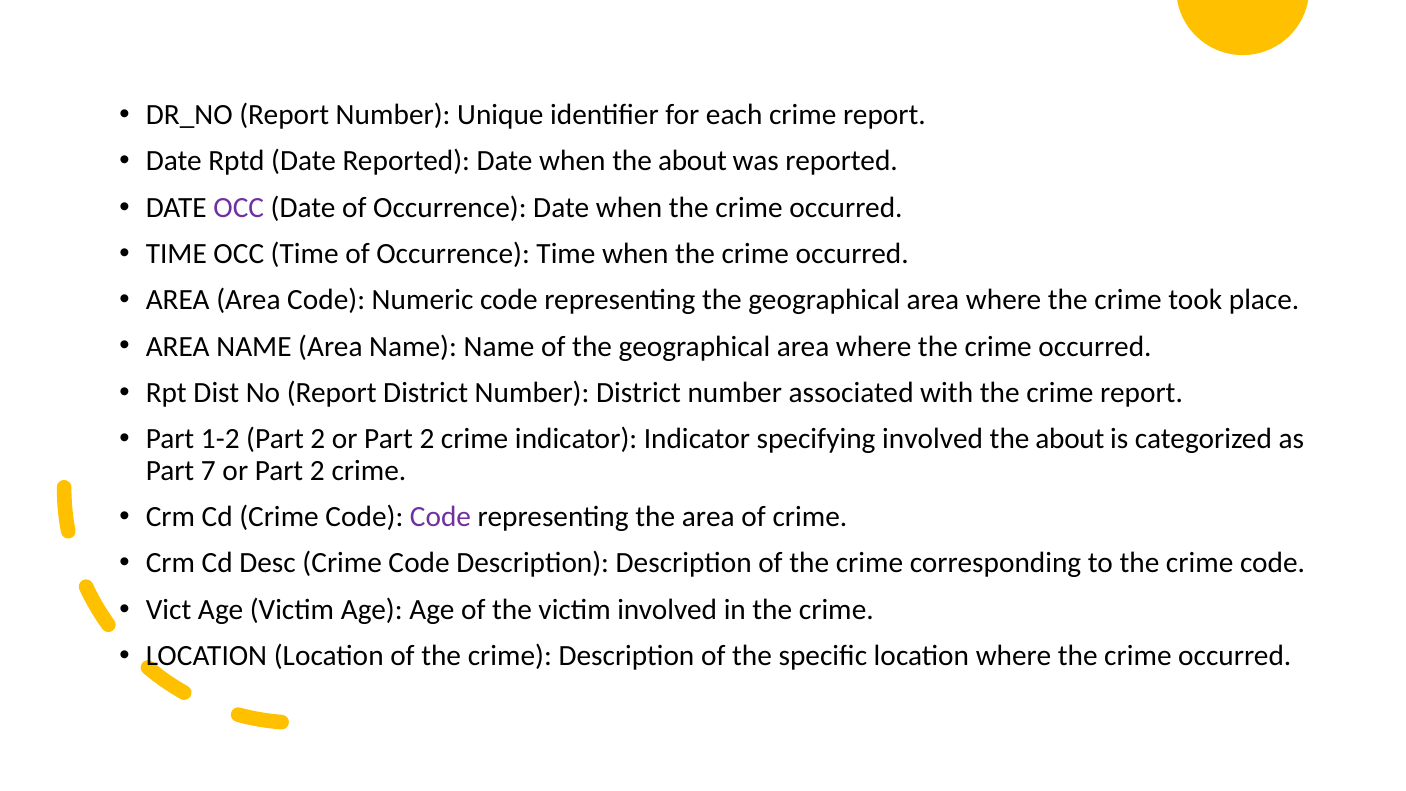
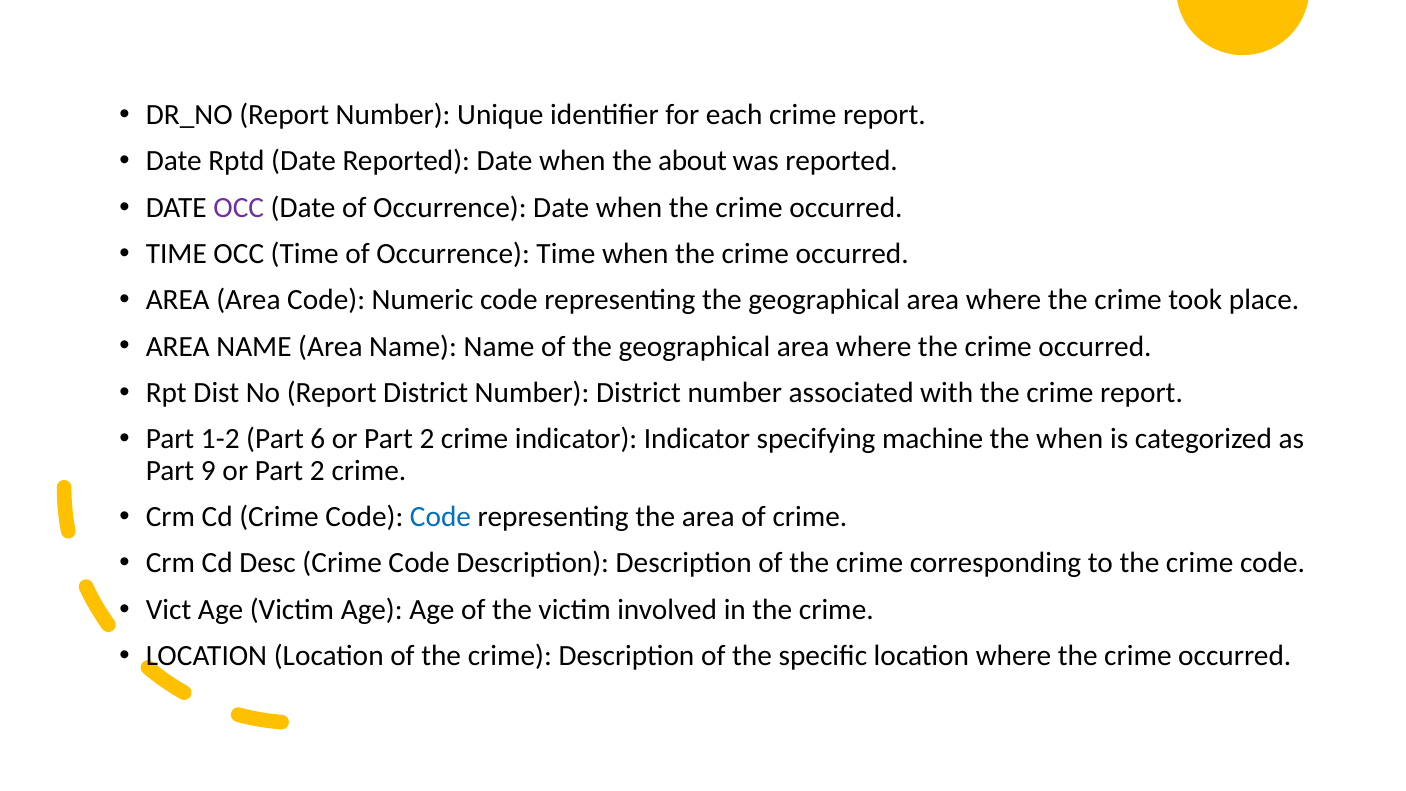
1-2 Part 2: 2 -> 6 (318, 439)
specifying involved: involved -> machine (933, 439)
about: about -> when (1070, 439)
7: 7 -> 9 (208, 471)
Code colour: purple -> blue (440, 517)
